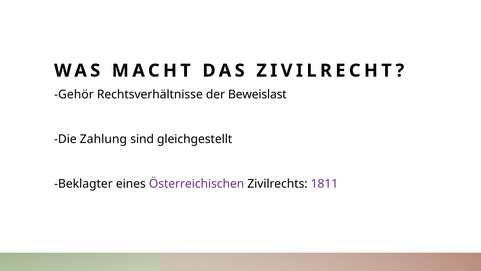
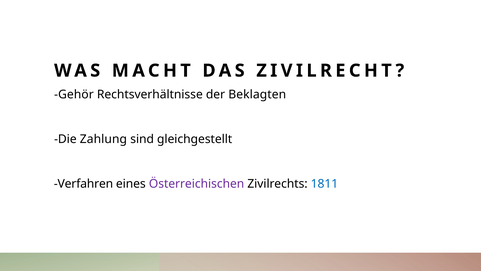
Beweislast: Beweislast -> Beklagten (257, 94)
Beklagter: Beklagter -> Verfahren (84, 184)
1811 colour: purple -> blue (324, 184)
